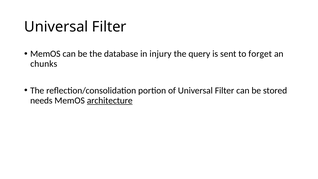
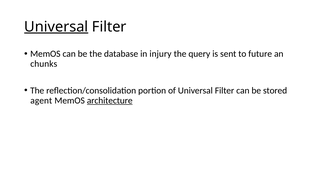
Universal underline: none -> present (56, 27)
forget: forget -> future (260, 54)
needs: needs -> agent (41, 100)
